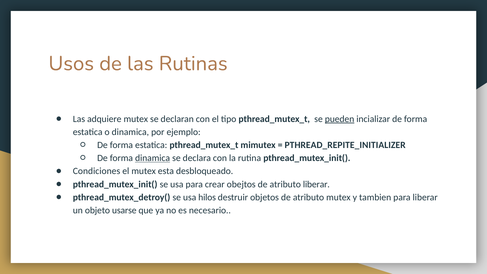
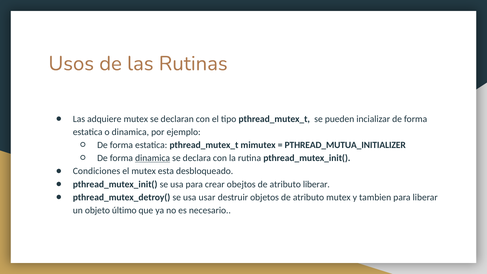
pueden underline: present -> none (340, 119)
PTHREAD_REPITE_INITIALIZER: PTHREAD_REPITE_INITIALIZER -> PTHREAD_MUTUA_INITIALIZER (345, 145)
hilos: hilos -> usar (207, 197)
usarse: usarse -> último (124, 210)
